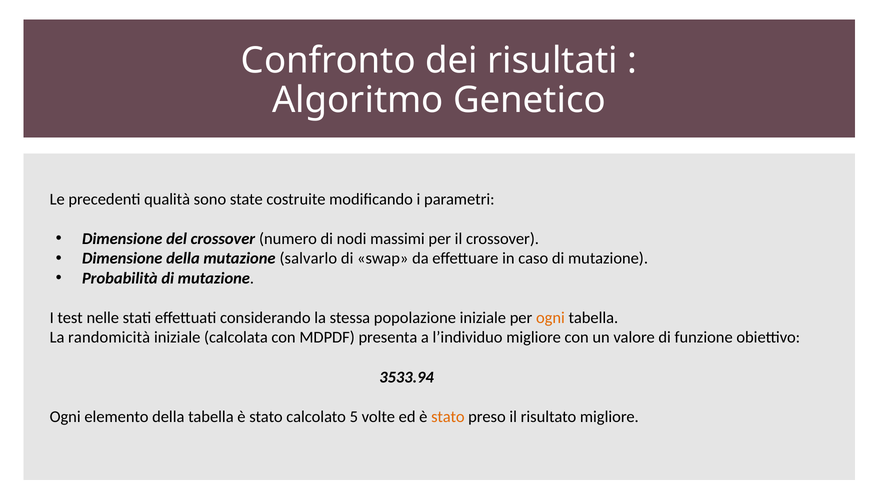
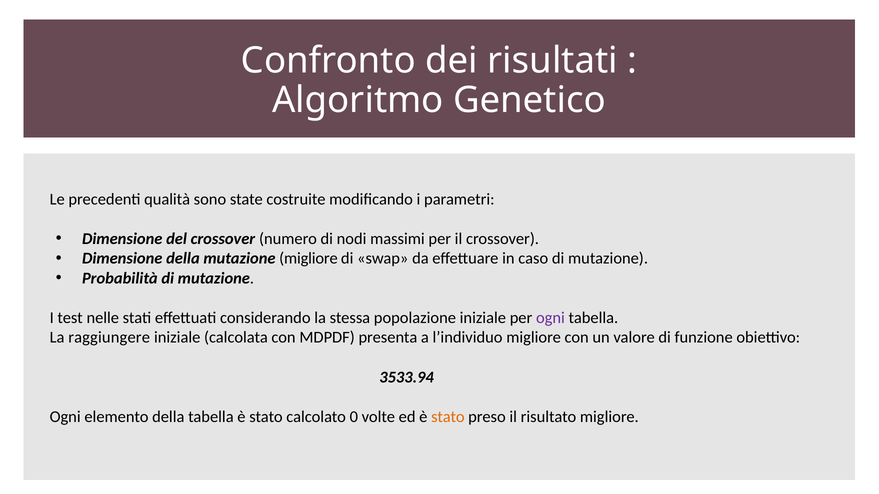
mutazione salvarlo: salvarlo -> migliore (308, 259)
ogni colour: orange -> purple (550, 318)
randomicità: randomicità -> raggiungere (109, 338)
5: 5 -> 0 (354, 417)
